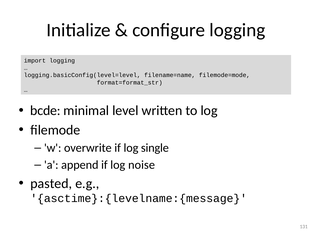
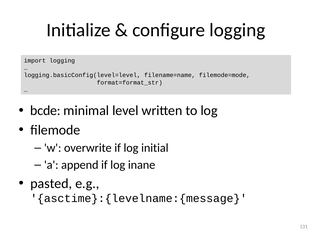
single: single -> initial (155, 148)
noise: noise -> inane (142, 165)
